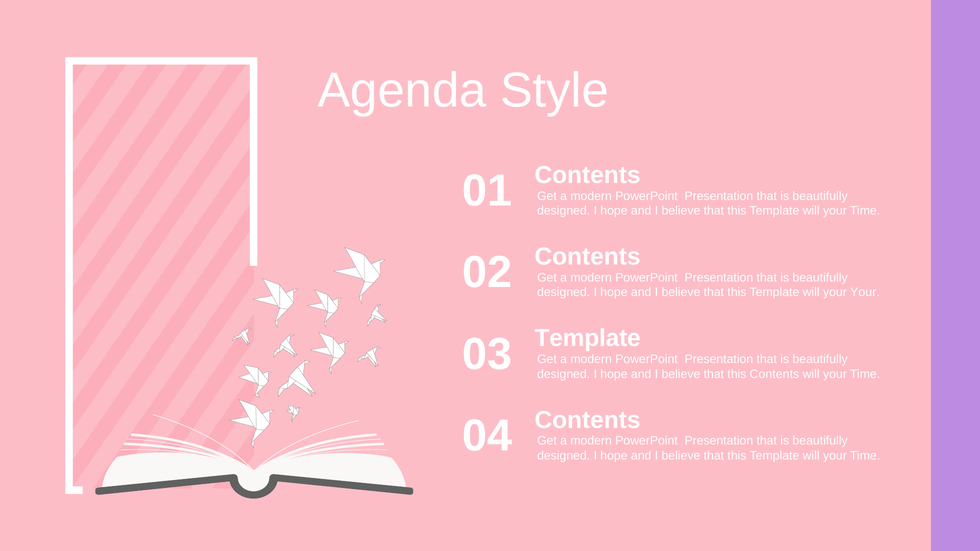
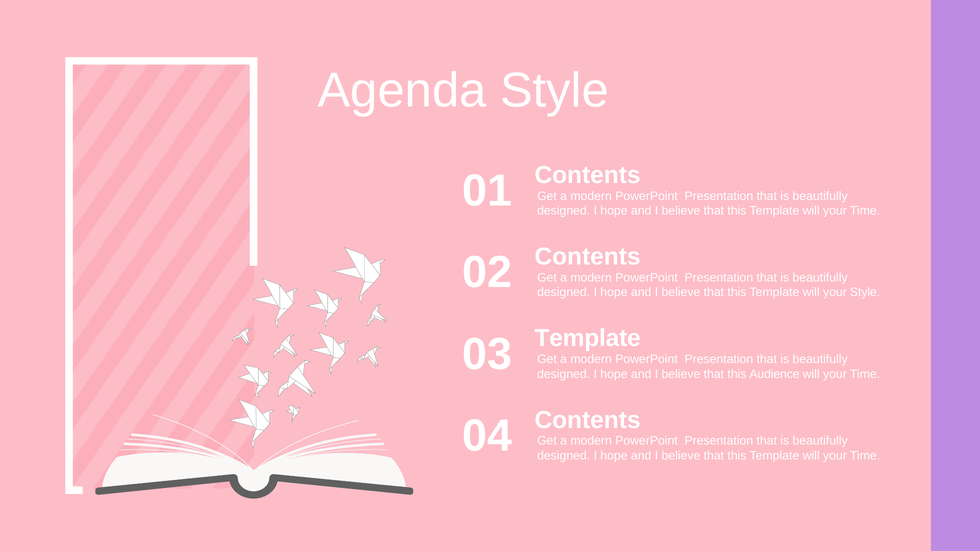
your Your: Your -> Style (865, 293)
this Contents: Contents -> Audience (775, 374)
